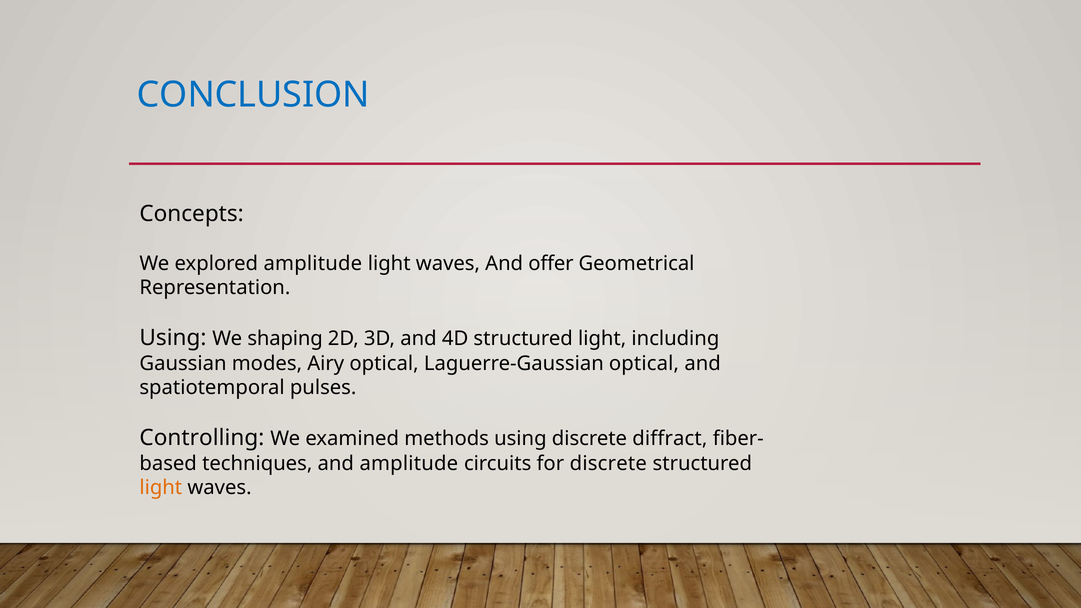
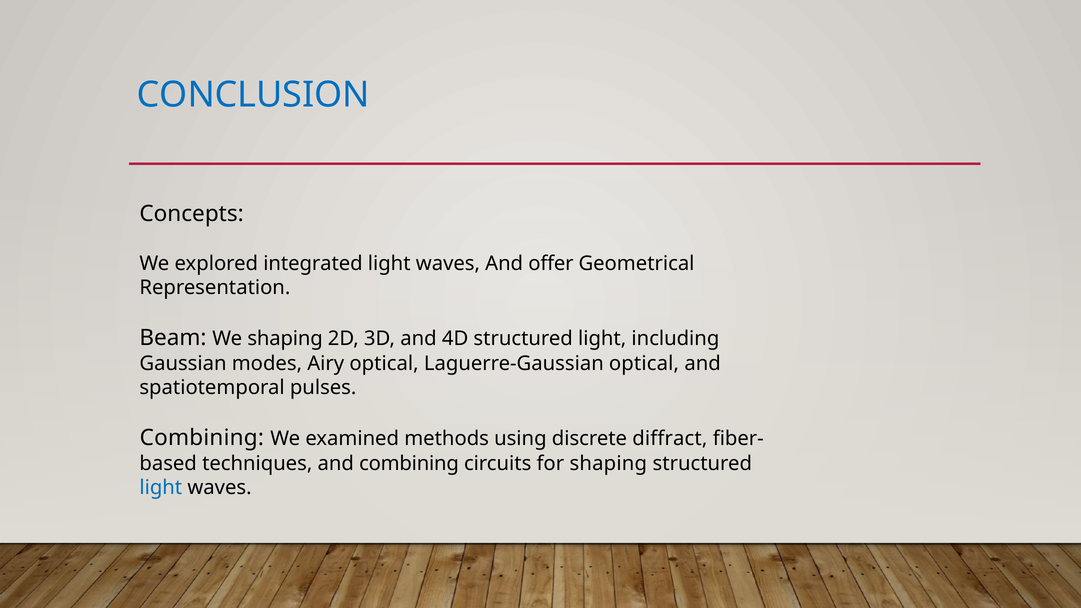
explored amplitude: amplitude -> integrated (313, 264)
Using: Using -> Beam (173, 338)
Controlling: Controlling -> Combining (202, 438)
and amplitude: amplitude -> combining (409, 464)
for discrete: discrete -> shaping (608, 464)
light colour: orange -> blue (161, 488)
